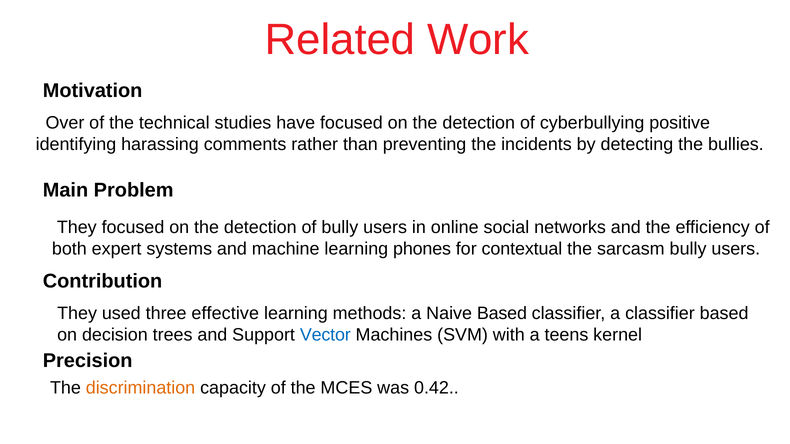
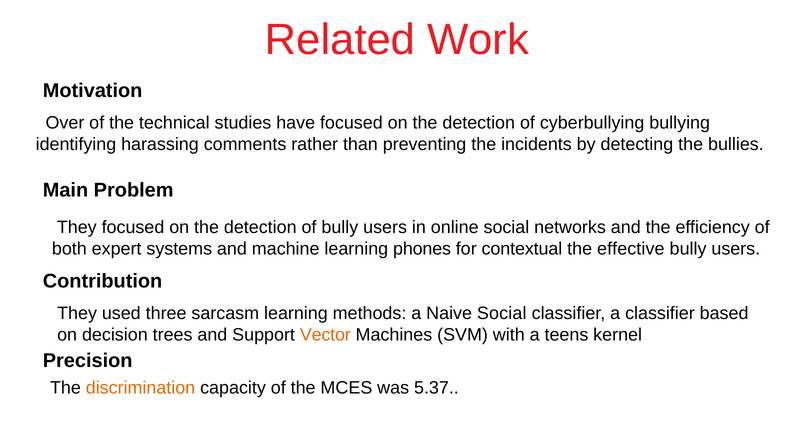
positive: positive -> bullying (680, 123)
sarcasm: sarcasm -> effective (631, 249)
effective: effective -> sarcasm (225, 314)
Naive Based: Based -> Social (502, 314)
Vector colour: blue -> orange (325, 335)
0.42: 0.42 -> 5.37 (436, 388)
